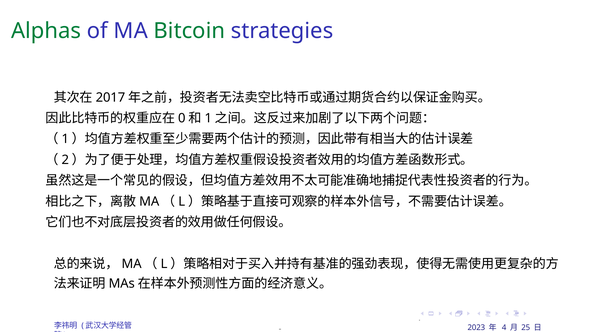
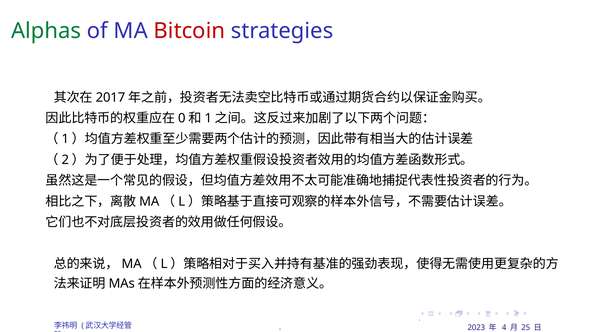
Bitcoin colour: green -> red (189, 31)
